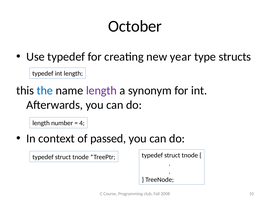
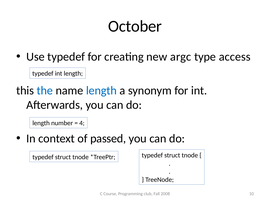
year: year -> argc (181, 57)
structs: structs -> access (235, 57)
length colour: purple -> blue (101, 90)
